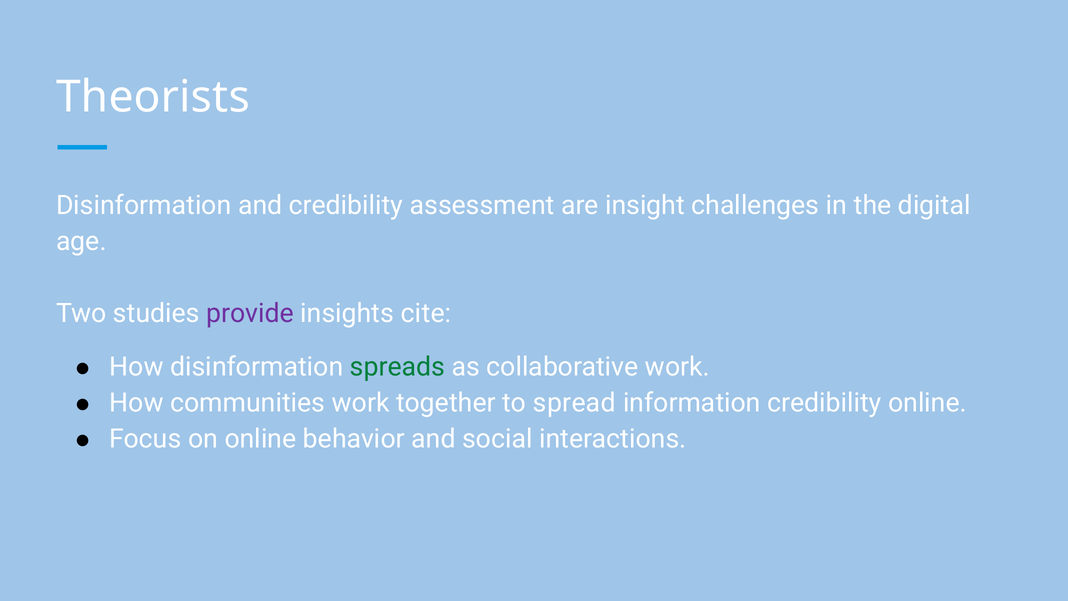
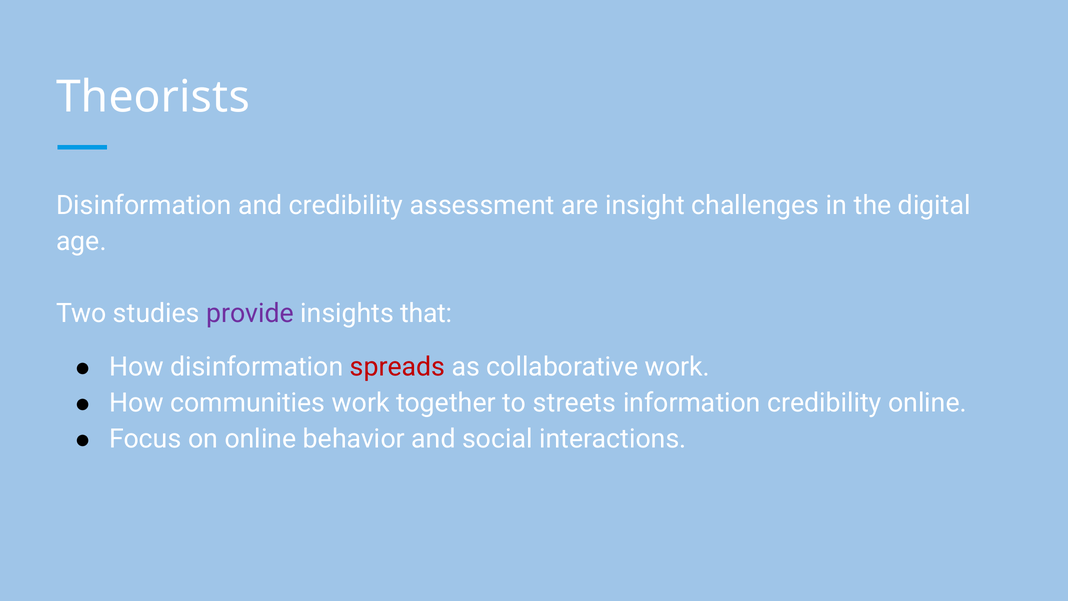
cite: cite -> that (426, 313)
spreads colour: green -> red (397, 367)
spread: spread -> streets (574, 403)
